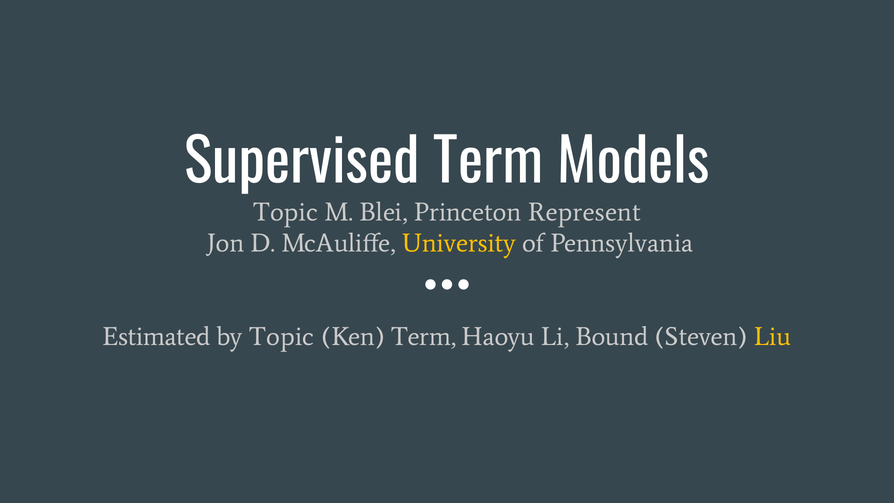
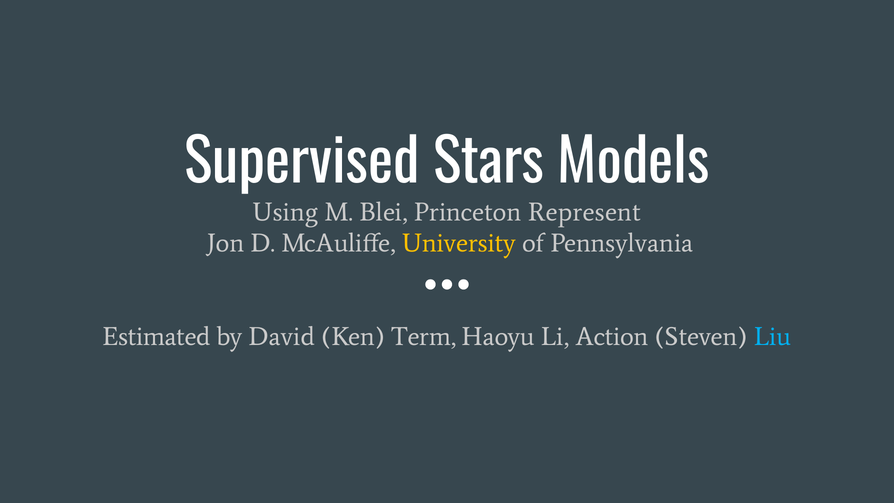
Supervised Term: Term -> Stars (489, 163)
Topic: Topic -> Using (285, 212)
by Topic: Topic -> David (282, 337)
Bound: Bound -> Action (612, 337)
Liu colour: yellow -> light blue (773, 337)
